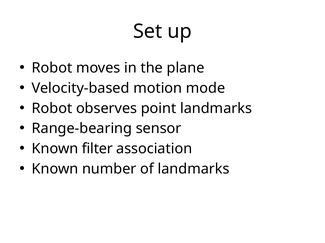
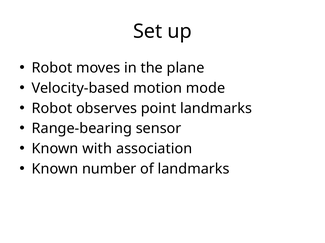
filter: filter -> with (97, 149)
